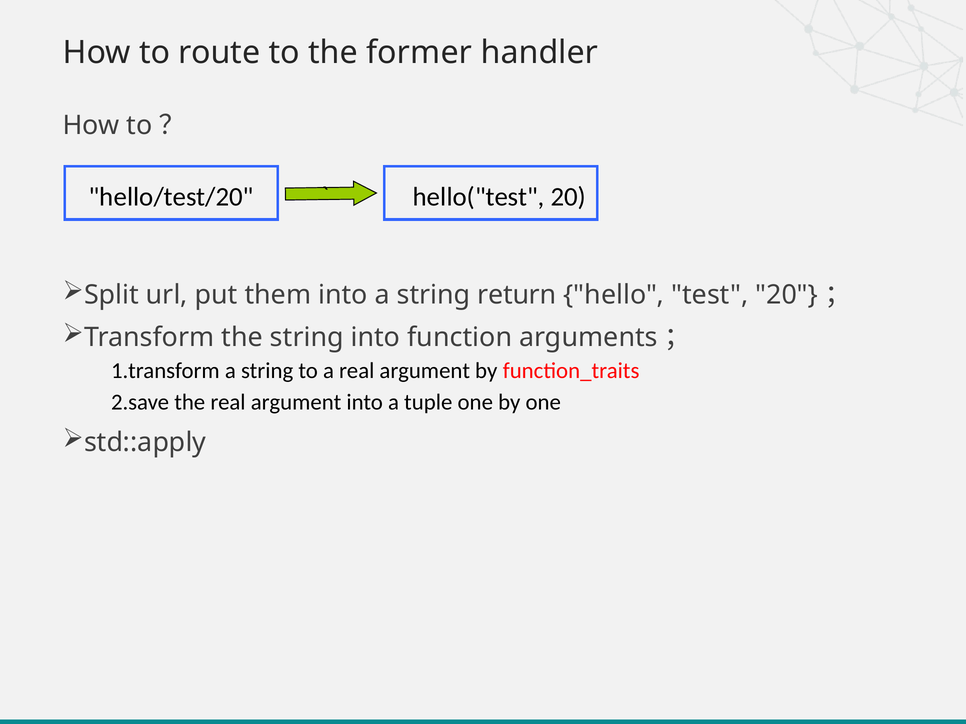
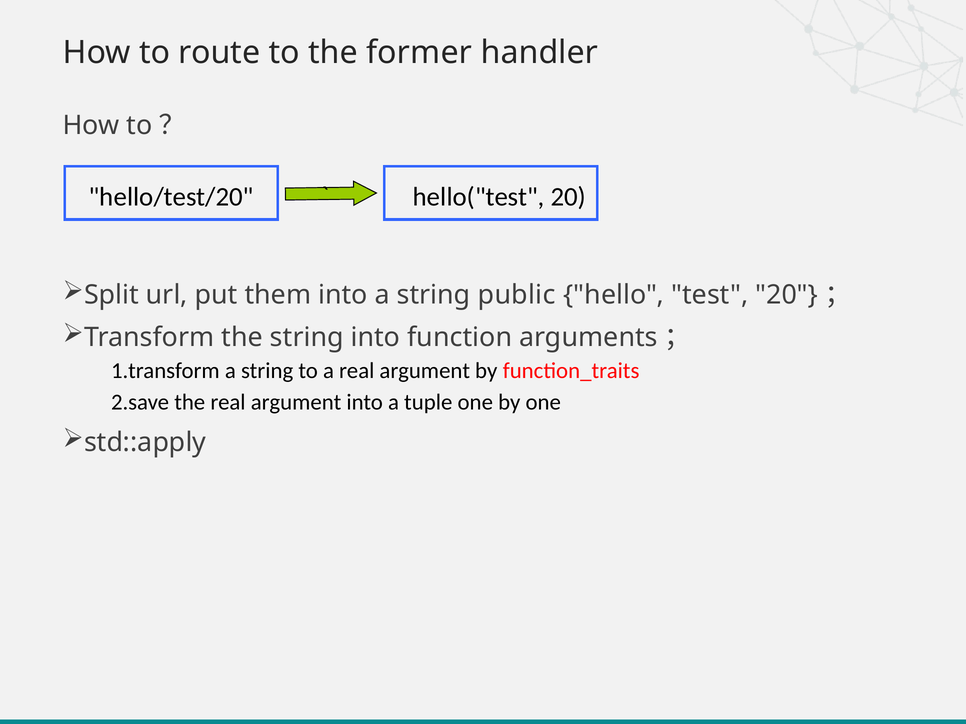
return: return -> public (517, 295)
